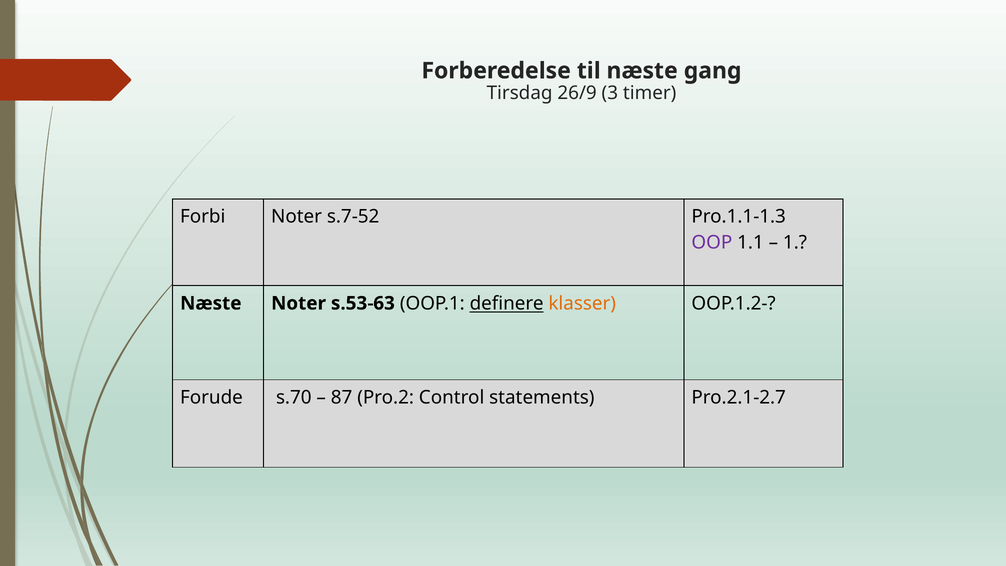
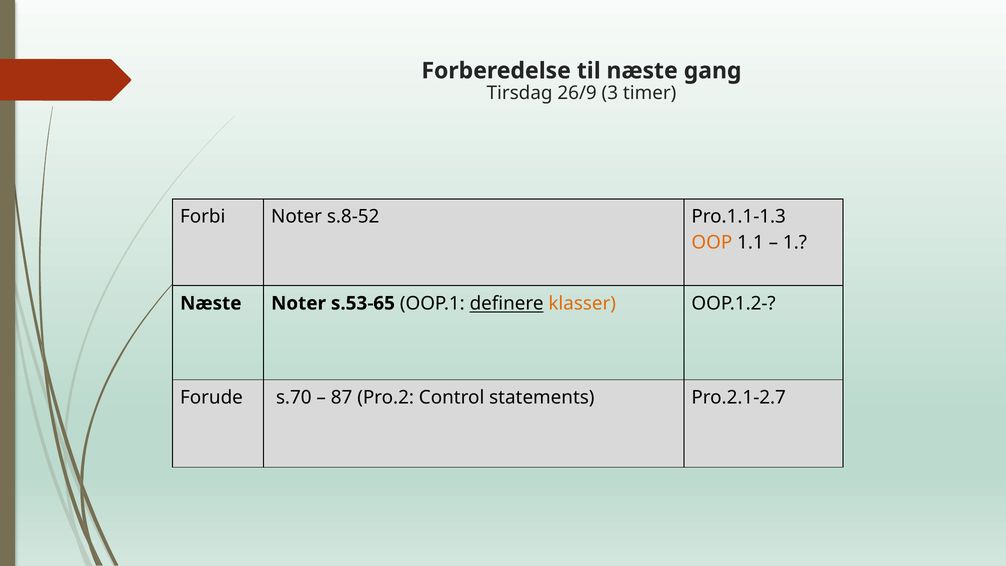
s.7-52: s.7-52 -> s.8-52 (353, 217)
OOP colour: purple -> orange (712, 242)
s.53-63: s.53-63 -> s.53-65 (363, 303)
